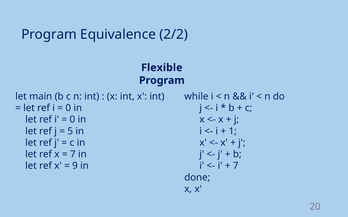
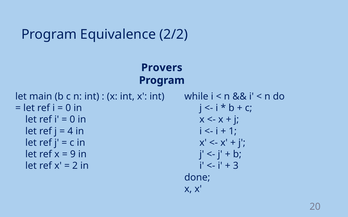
Flexible: Flexible -> Provers (162, 68)
5: 5 -> 4 (70, 131)
7: 7 -> 9 (73, 155)
9: 9 -> 2 (75, 166)
7: 7 -> 3 (236, 166)
